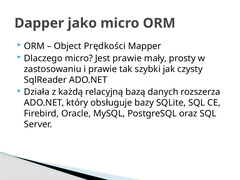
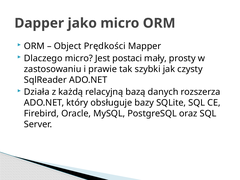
Jest prawie: prawie -> postaci (127, 58)
